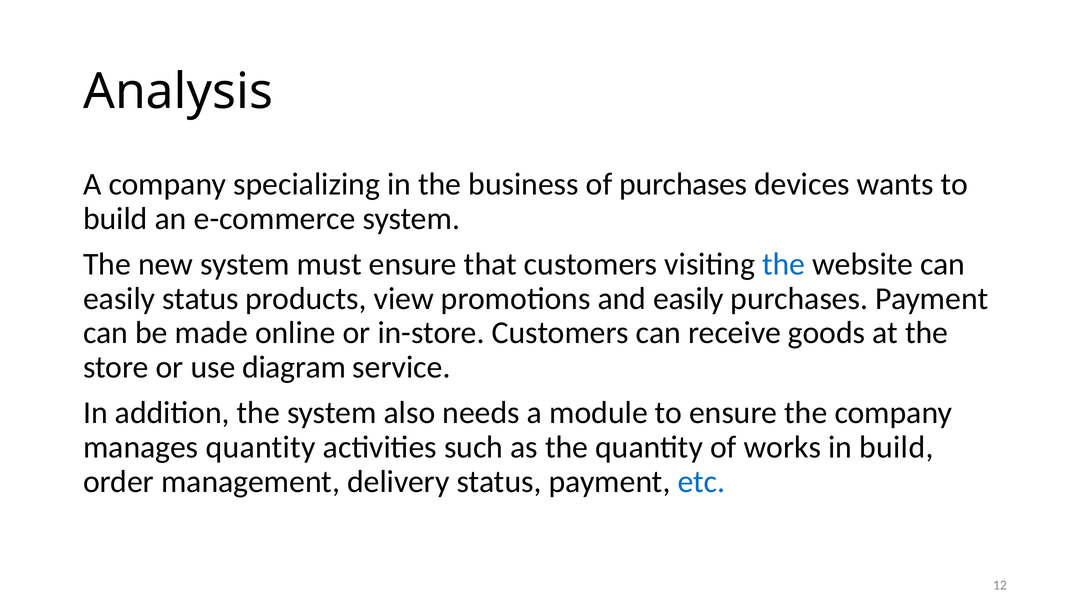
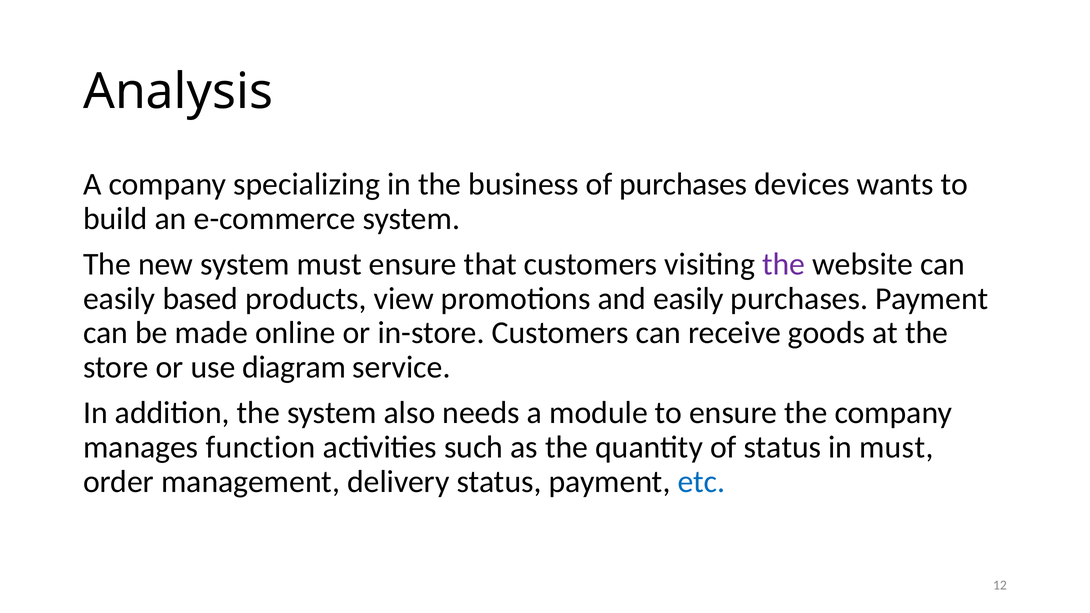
the colour: blue -> purple (784, 264)
easily status: status -> based (200, 299)
manages quantity: quantity -> function (261, 447)
of works: works -> status (782, 447)
in build: build -> must (896, 447)
